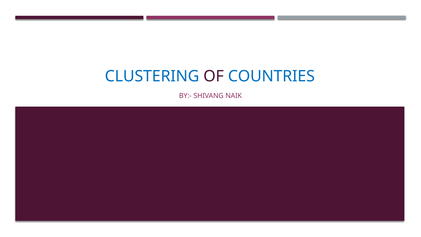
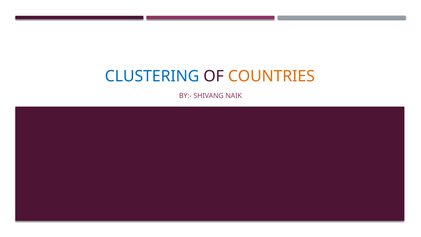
COUNTRIES colour: blue -> orange (271, 76)
